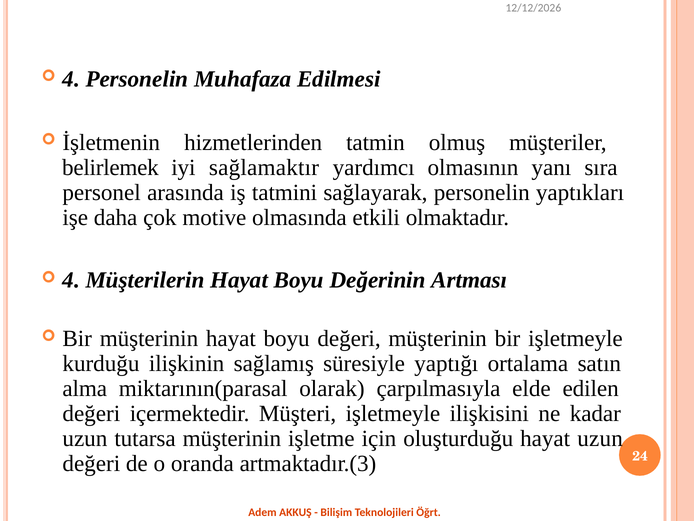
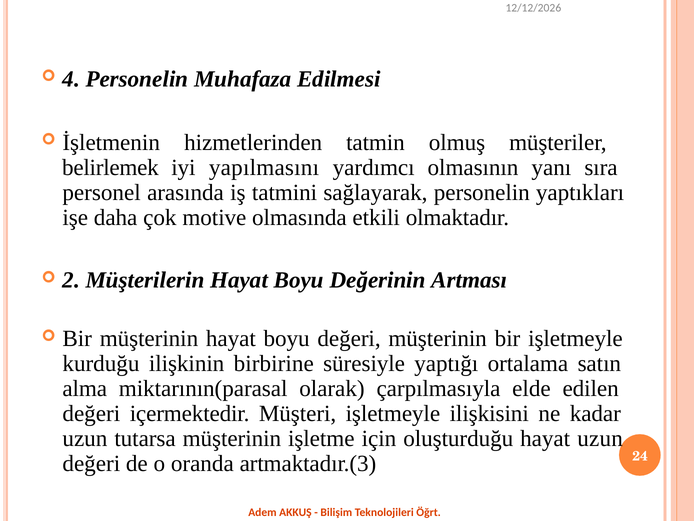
sağlamaktır: sağlamaktır -> yapılmasını (264, 167)
4: 4 -> 2 (71, 280)
sağlamış: sağlamış -> birbirine (274, 363)
